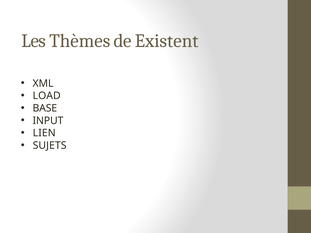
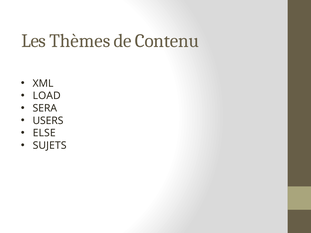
Existent: Existent -> Contenu (167, 41)
BASE: BASE -> SERA (45, 108)
INPUT: INPUT -> USERS (48, 121)
LIEN: LIEN -> ELSE (44, 133)
